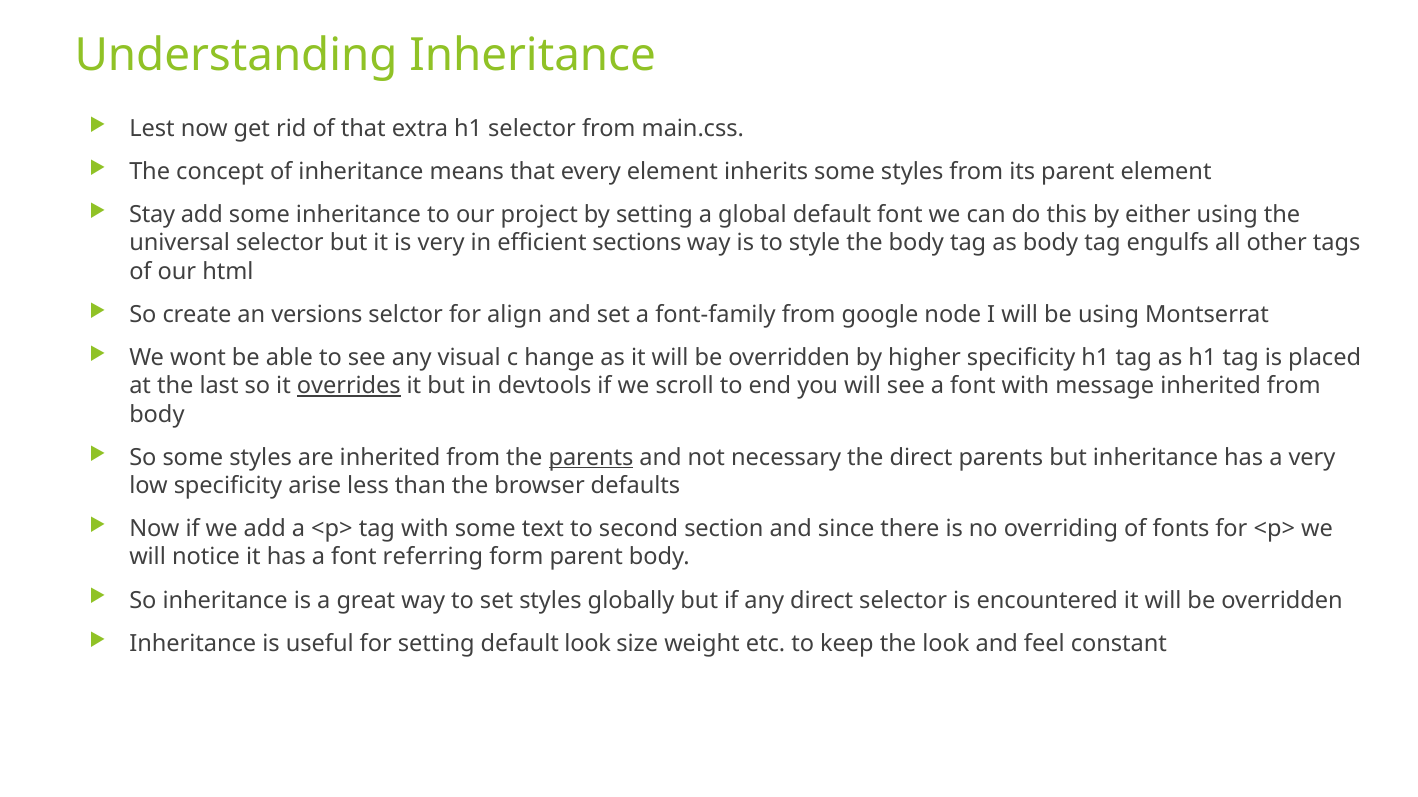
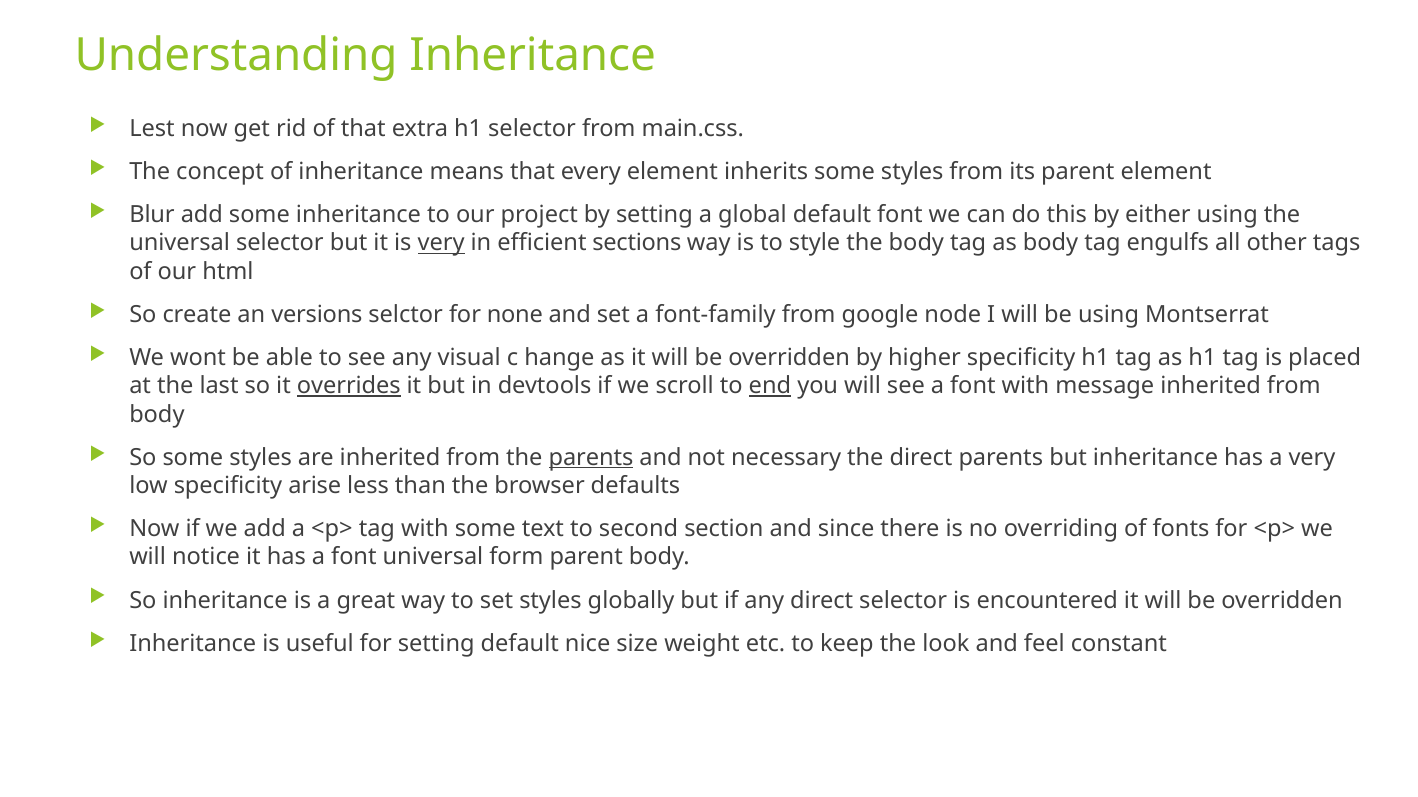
Stay: Stay -> Blur (152, 215)
very underline: none -> present (441, 243)
align: align -> none (515, 315)
end underline: none -> present (770, 386)
font referring: referring -> universal (433, 558)
default look: look -> nice (588, 644)
